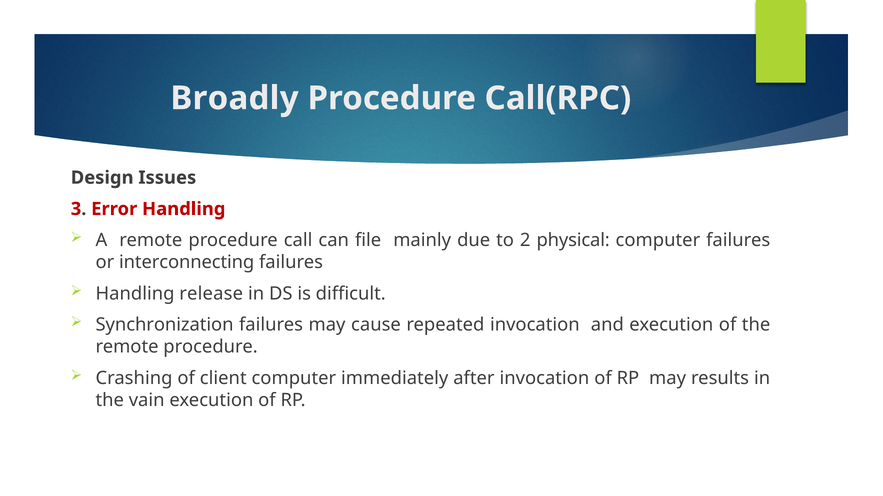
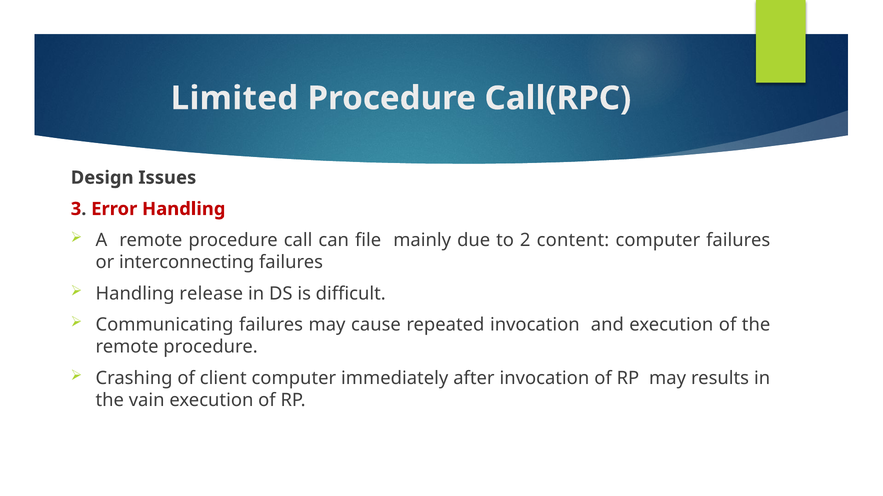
Broadly: Broadly -> Limited (234, 98)
physical: physical -> content (573, 241)
Synchronization: Synchronization -> Communicating (165, 325)
